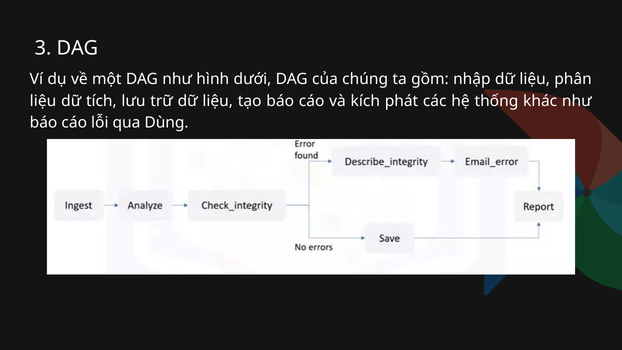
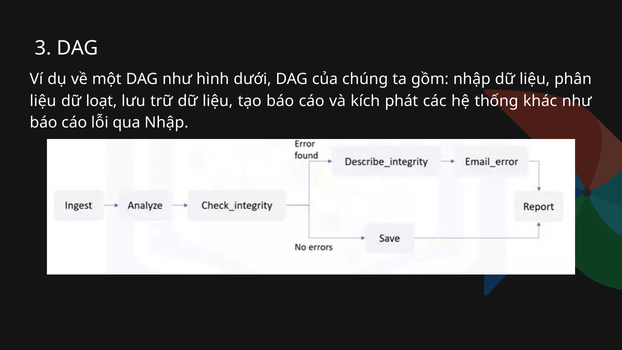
tích: tích -> loạt (101, 101)
qua Dùng: Dùng -> Nhập (166, 123)
